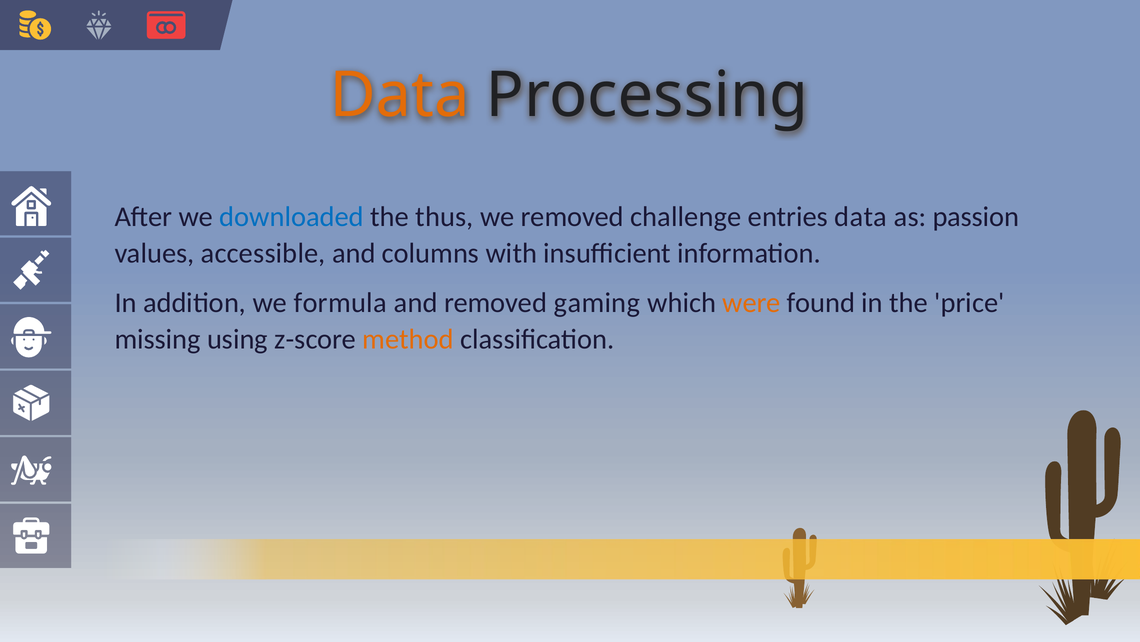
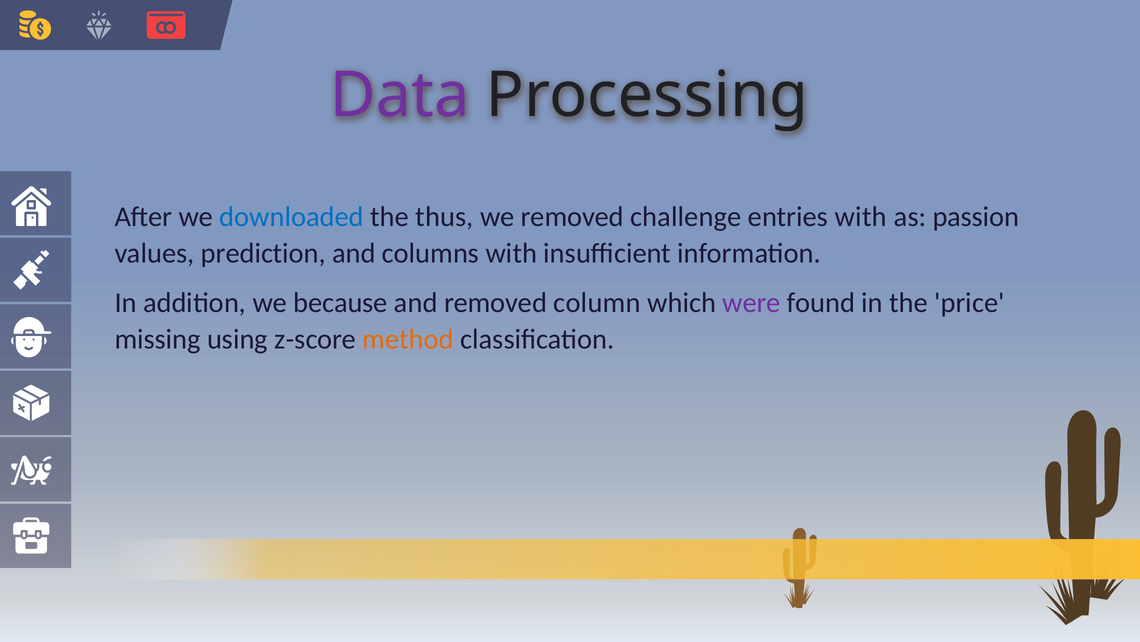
Data colour: orange -> purple (400, 95)
entries data: data -> with (861, 217)
accessible: accessible -> prediction (263, 253)
formula: formula -> because (340, 302)
gaming: gaming -> column (597, 302)
were colour: orange -> purple (752, 302)
